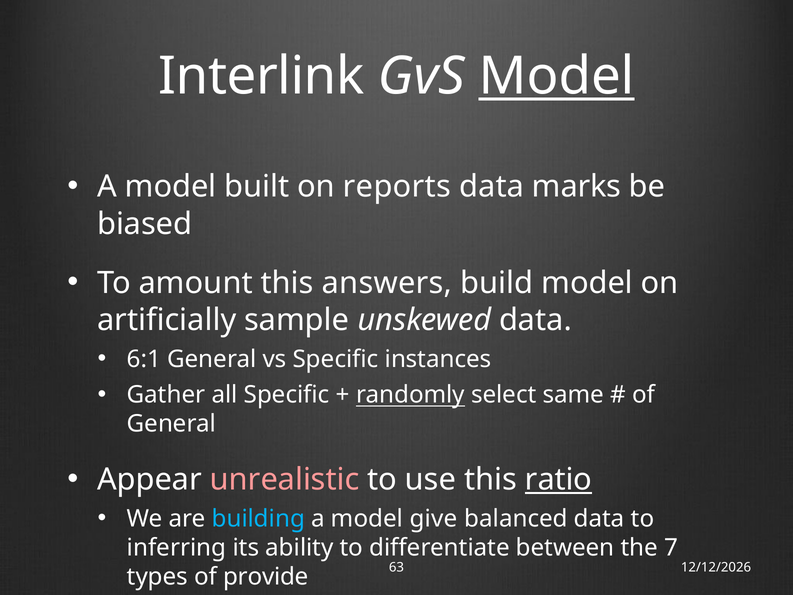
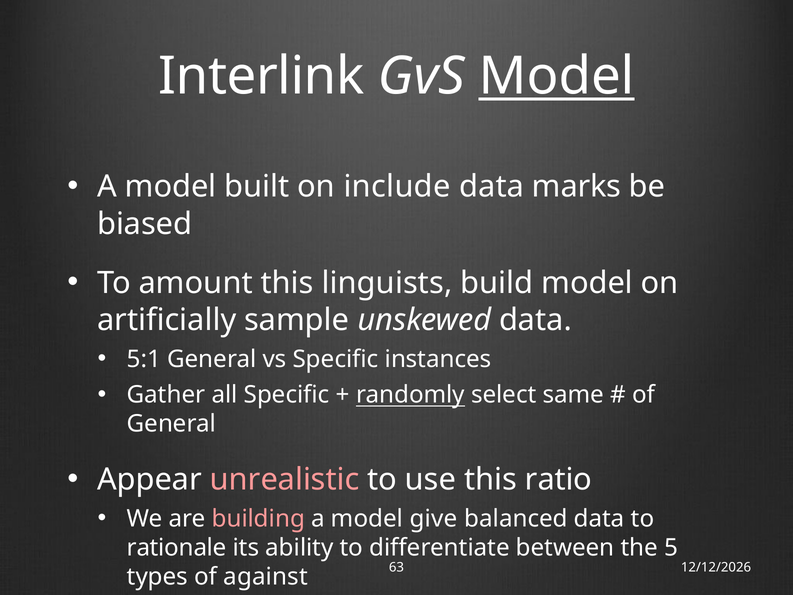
reports: reports -> include (397, 187)
answers: answers -> linguists (387, 283)
6:1: 6:1 -> 5:1 (144, 359)
ratio underline: present -> none (559, 479)
building colour: light blue -> pink (258, 519)
inferring: inferring -> rationale (177, 548)
7: 7 -> 5 (671, 548)
provide: provide -> against (266, 577)
